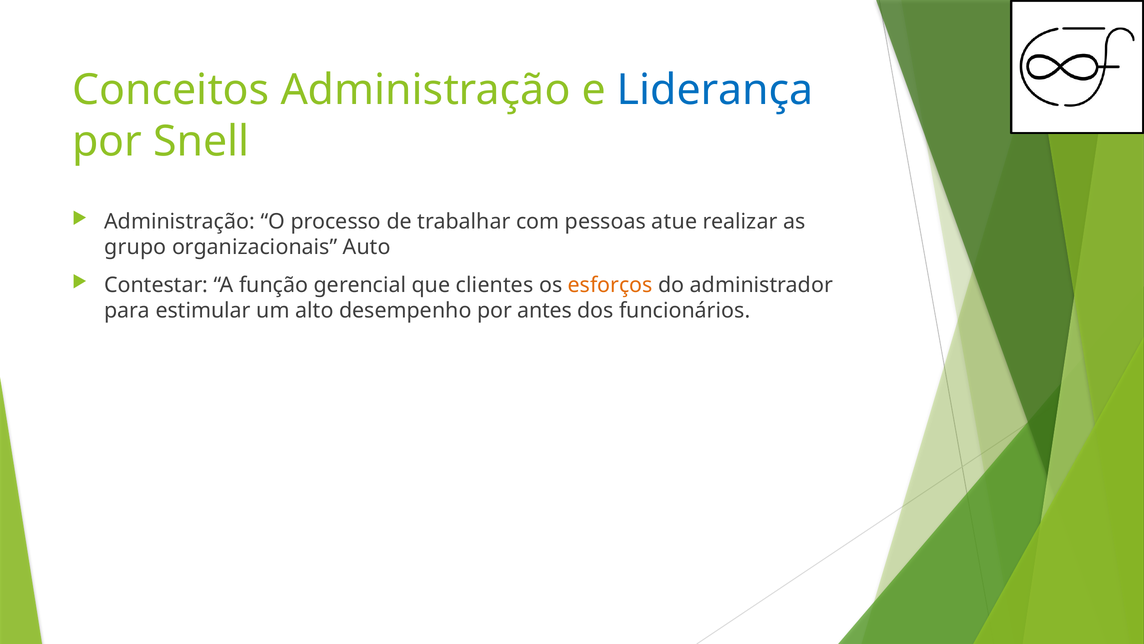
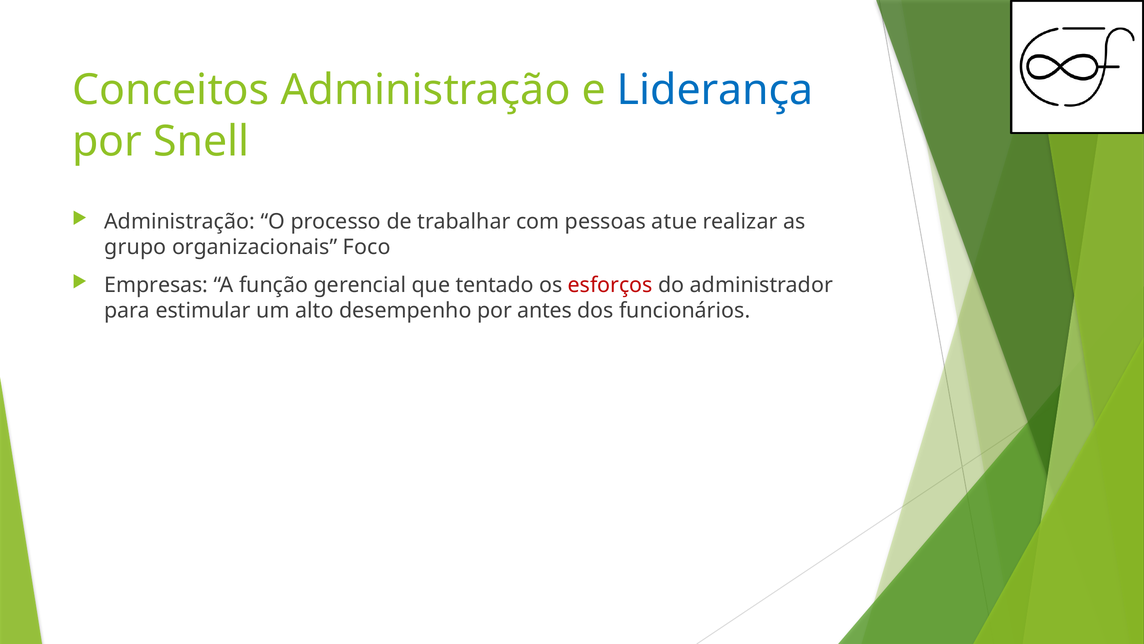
Auto: Auto -> Foco (367, 247)
Contestar: Contestar -> Empresas (156, 285)
clientes: clientes -> tentado (495, 285)
esforços colour: orange -> red (610, 285)
